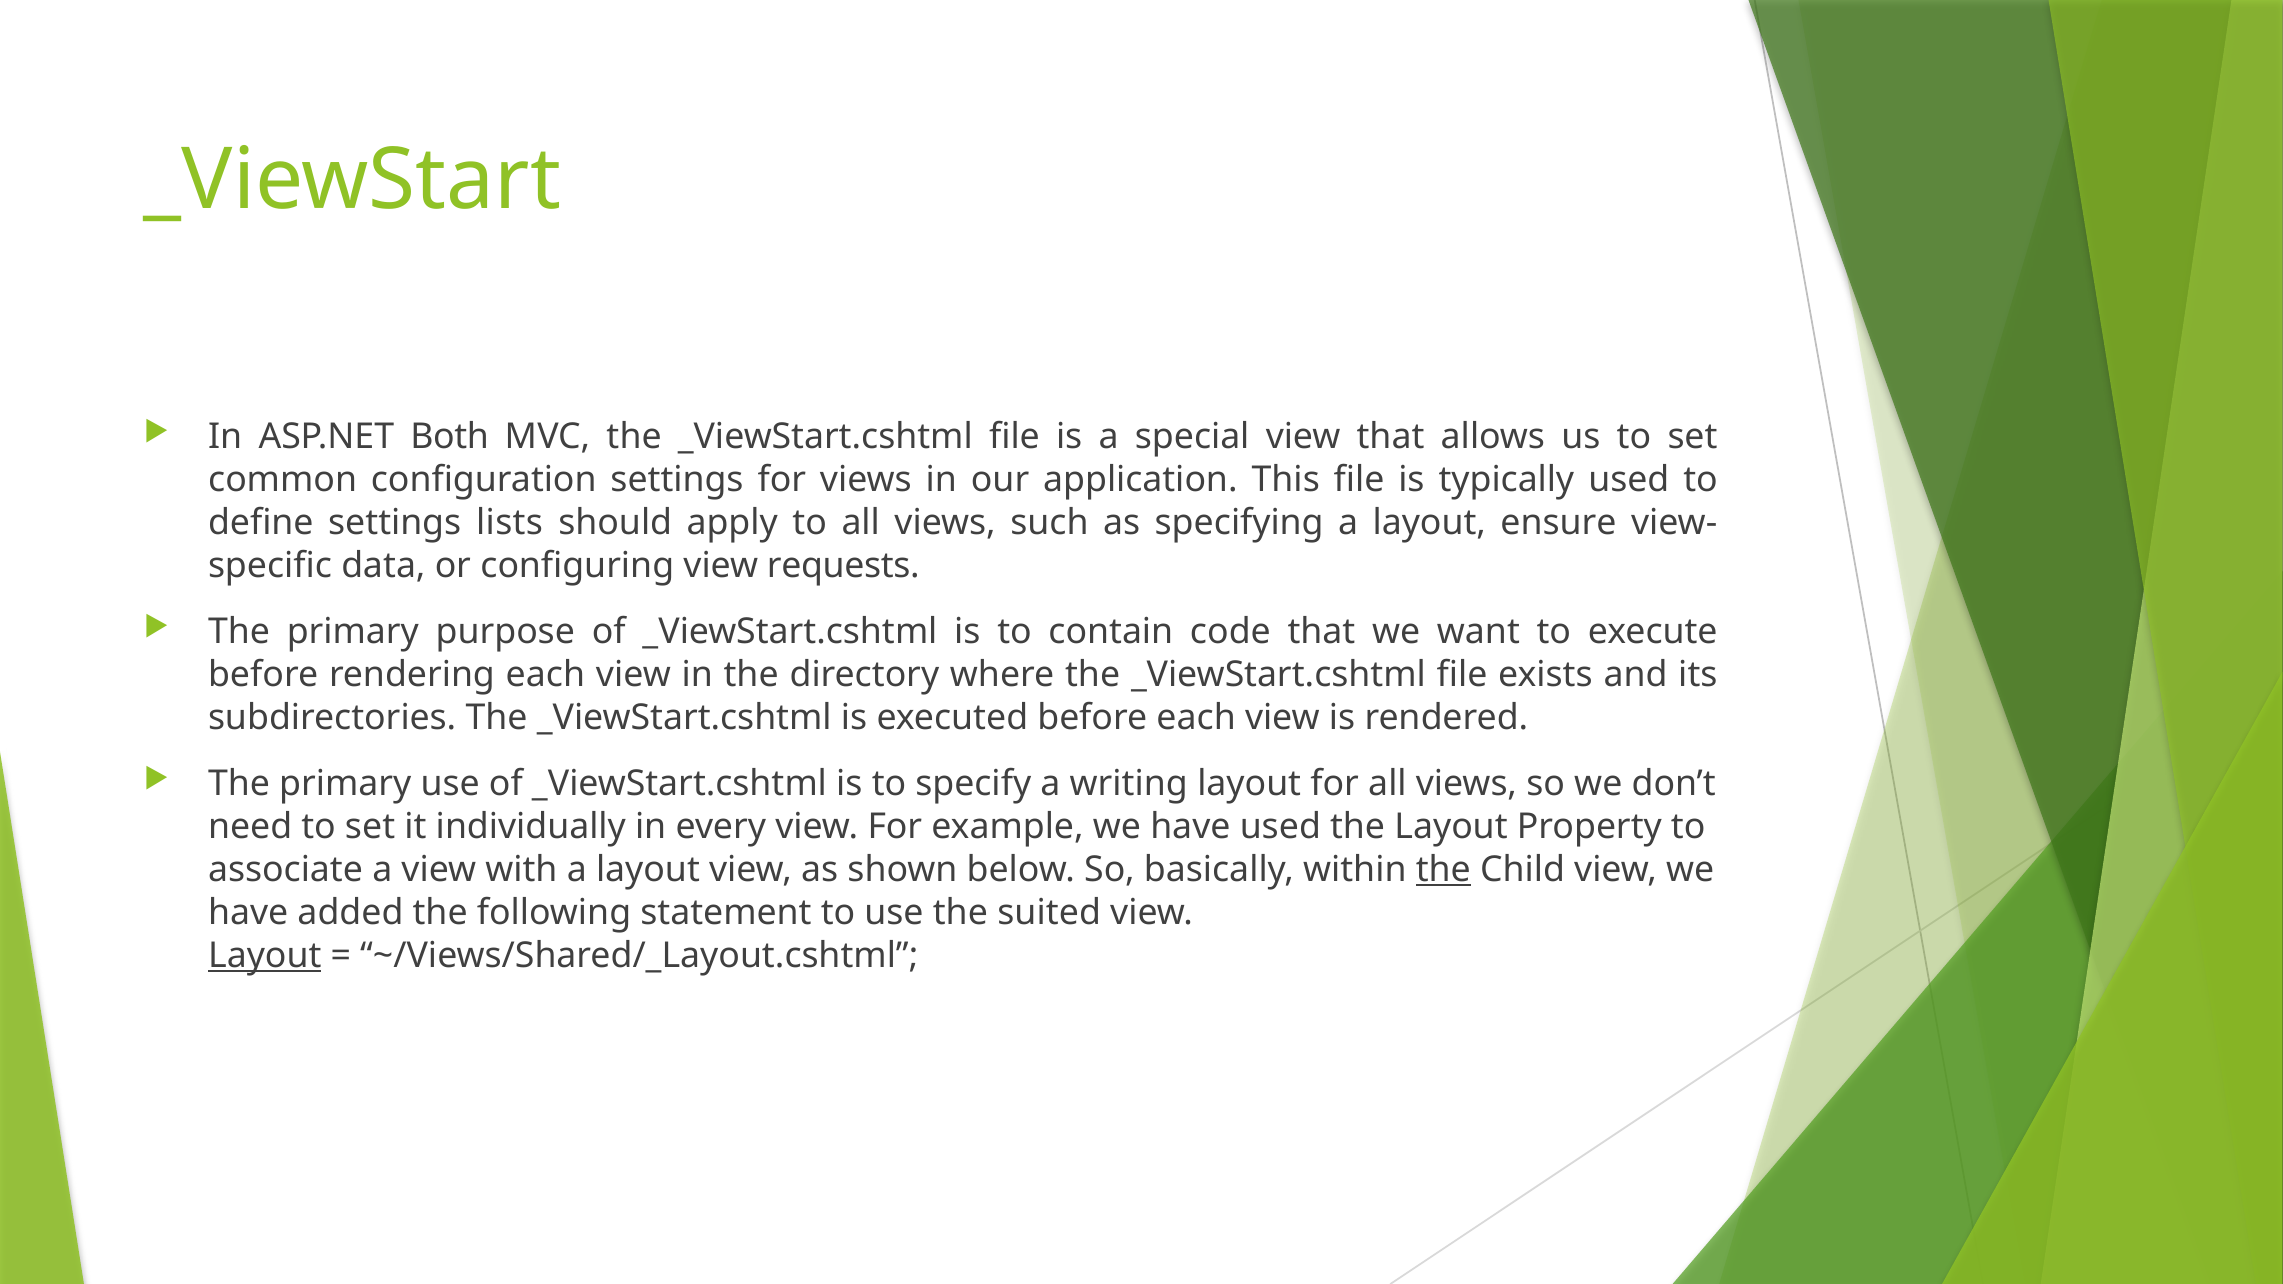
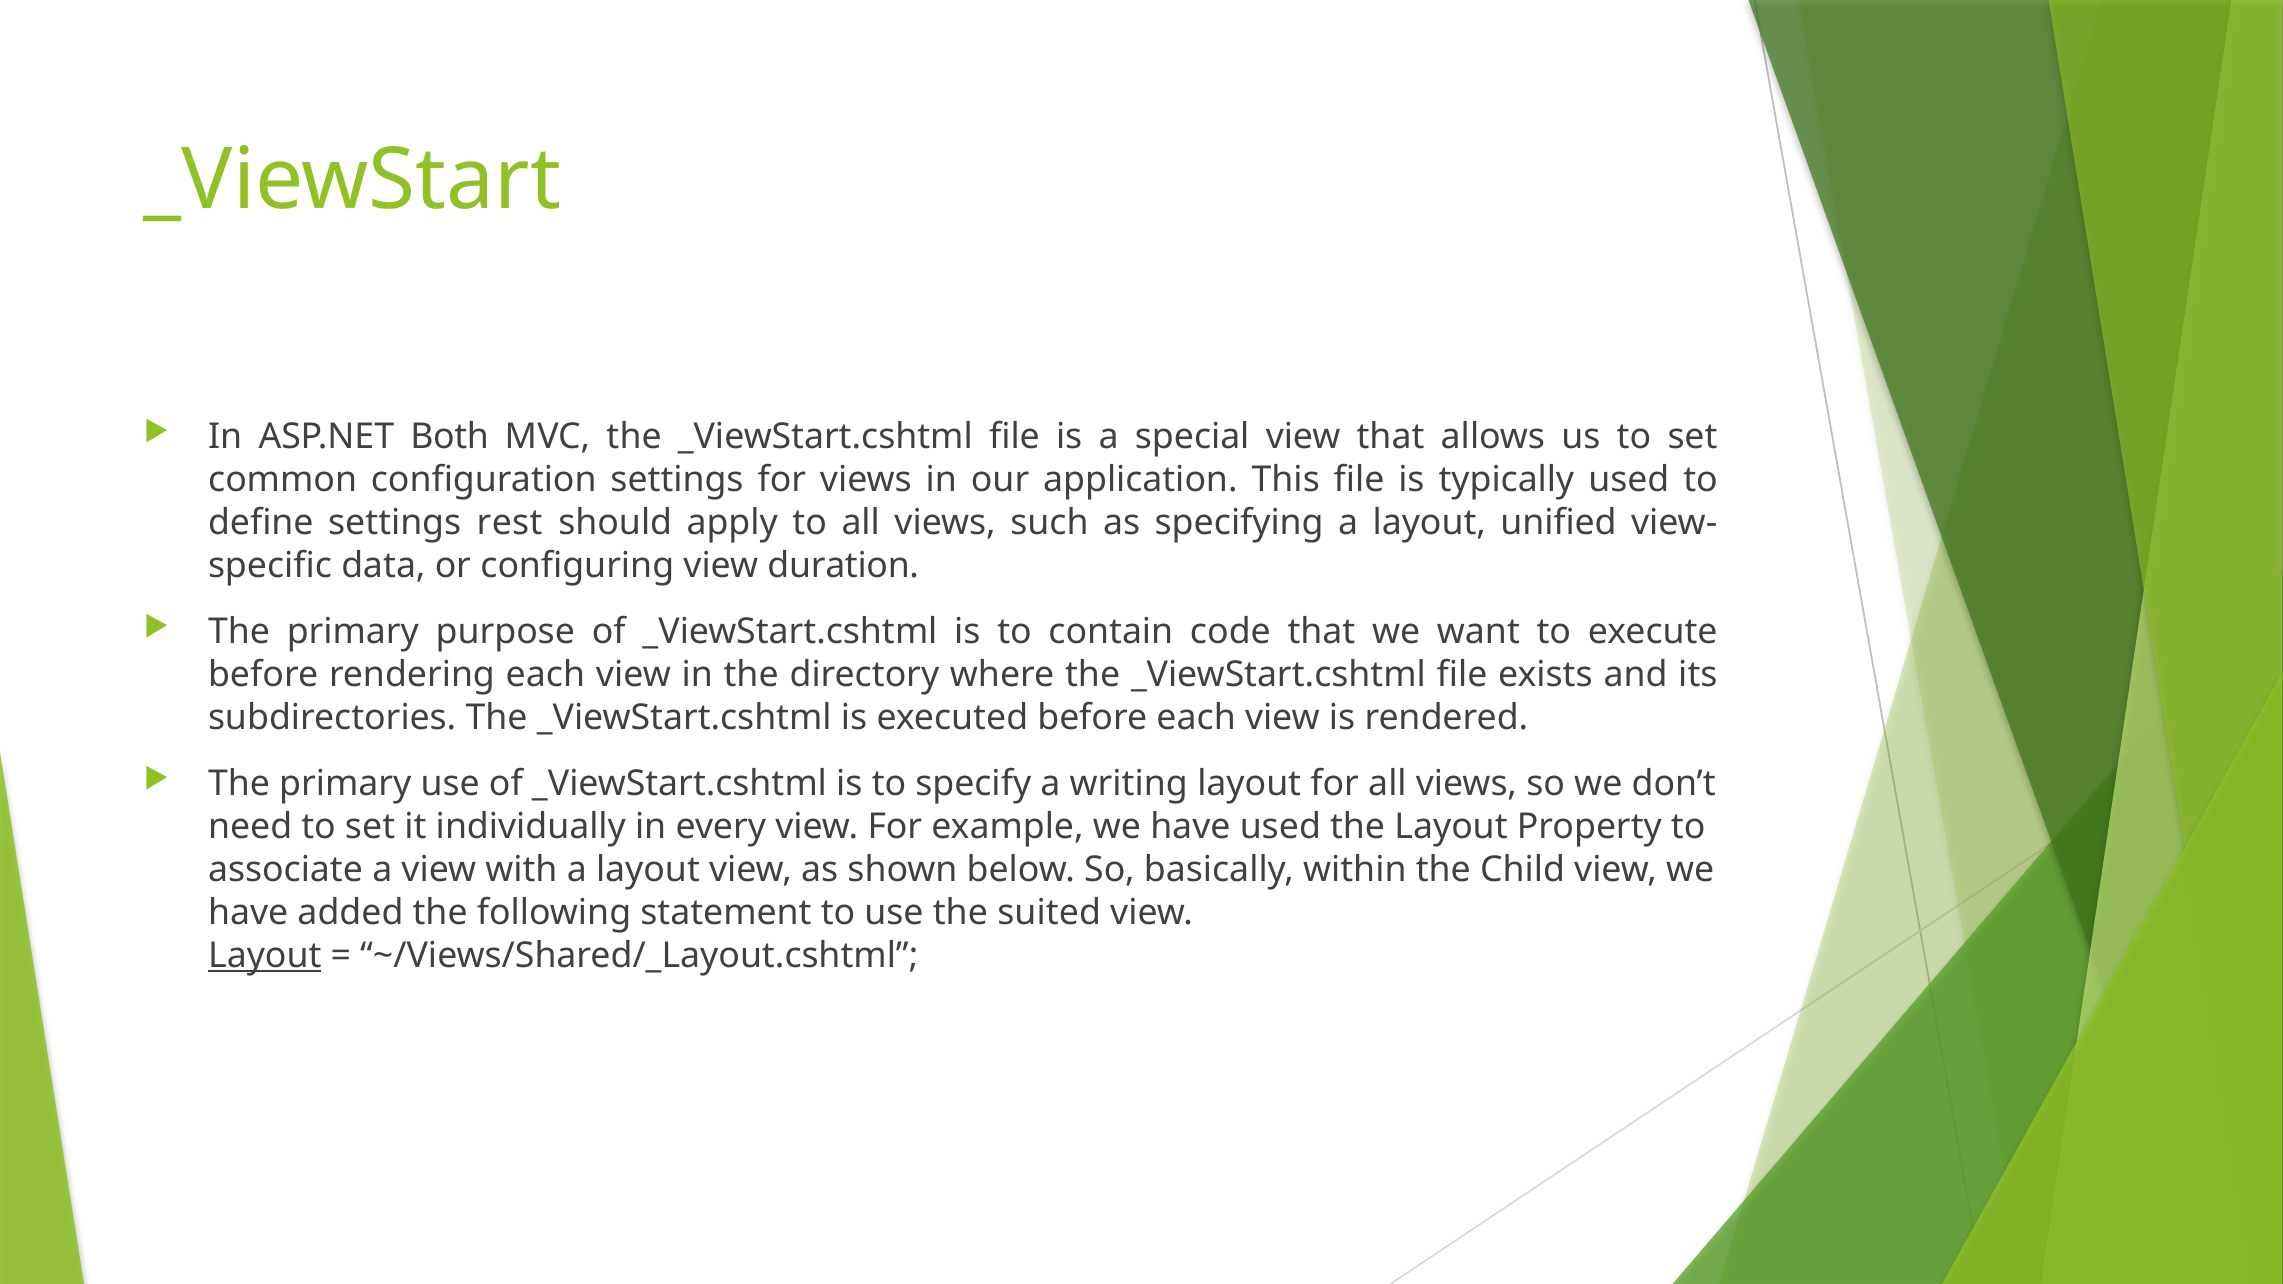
lists: lists -> rest (510, 523)
ensure: ensure -> unified (1559, 523)
requests: requests -> duration (843, 565)
the underline: present -> none (1443, 870)
